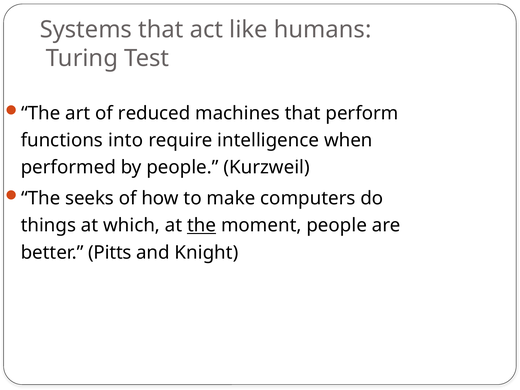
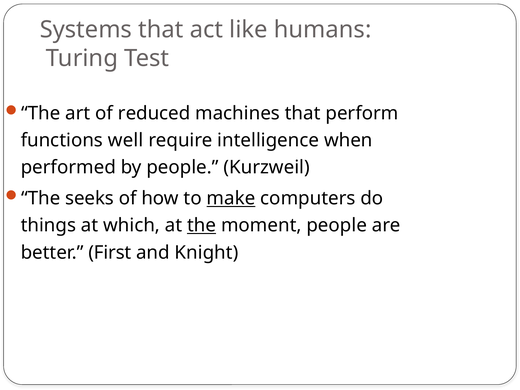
into: into -> well (126, 140)
make underline: none -> present (231, 198)
Pitts: Pitts -> First (110, 252)
